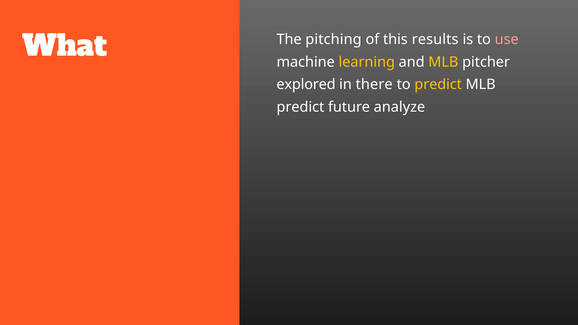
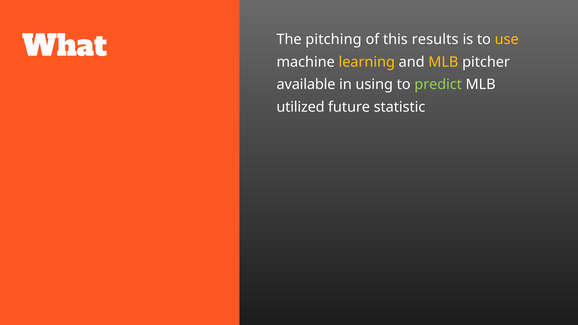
use colour: pink -> yellow (507, 39)
explored: explored -> available (306, 85)
there: there -> using (374, 85)
predict colour: yellow -> light green (438, 85)
predict: predict -> utilized (301, 107)
analyze: analyze -> statistic (399, 107)
